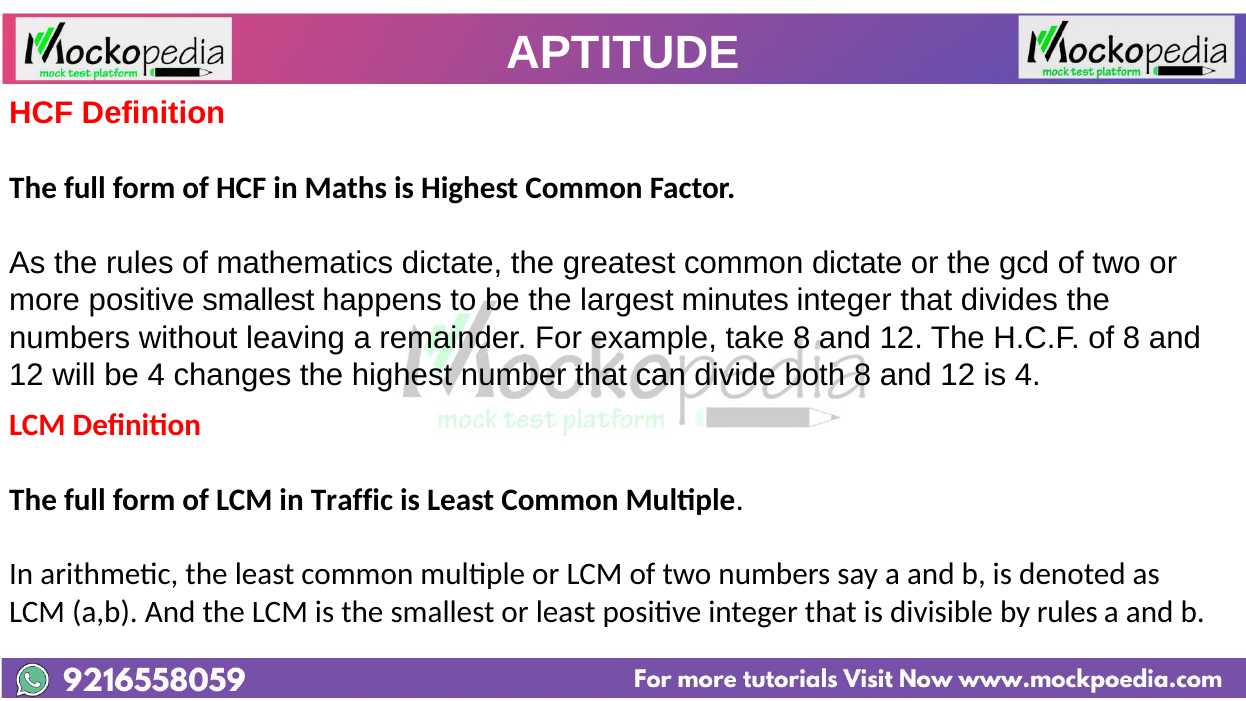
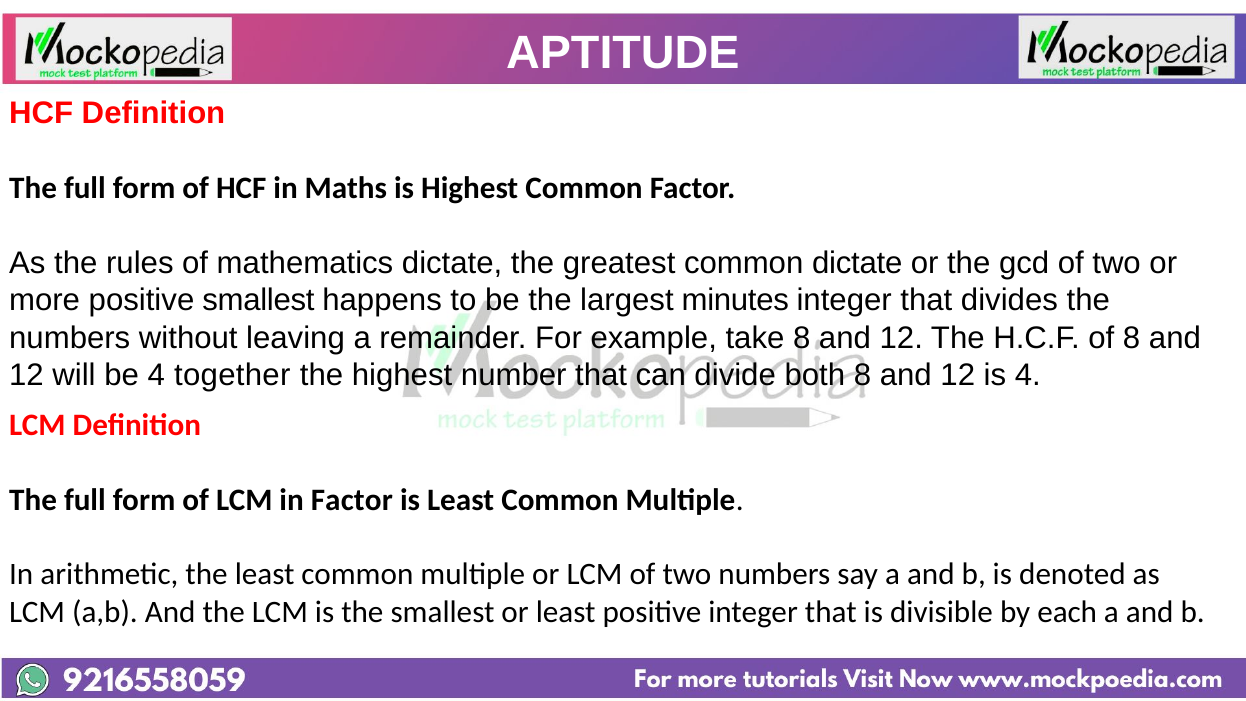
changes: changes -> together (232, 375)
in Traffic: Traffic -> Factor (352, 500)
by rules: rules -> each (1067, 612)
